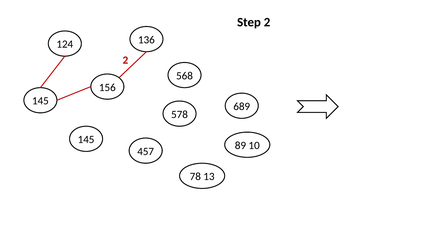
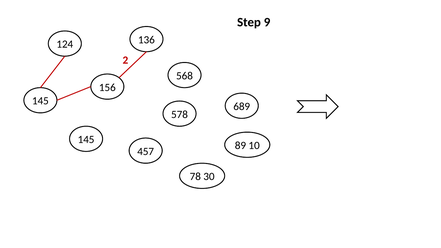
Step 2: 2 -> 9 (267, 22)
13: 13 -> 30 (209, 177)
